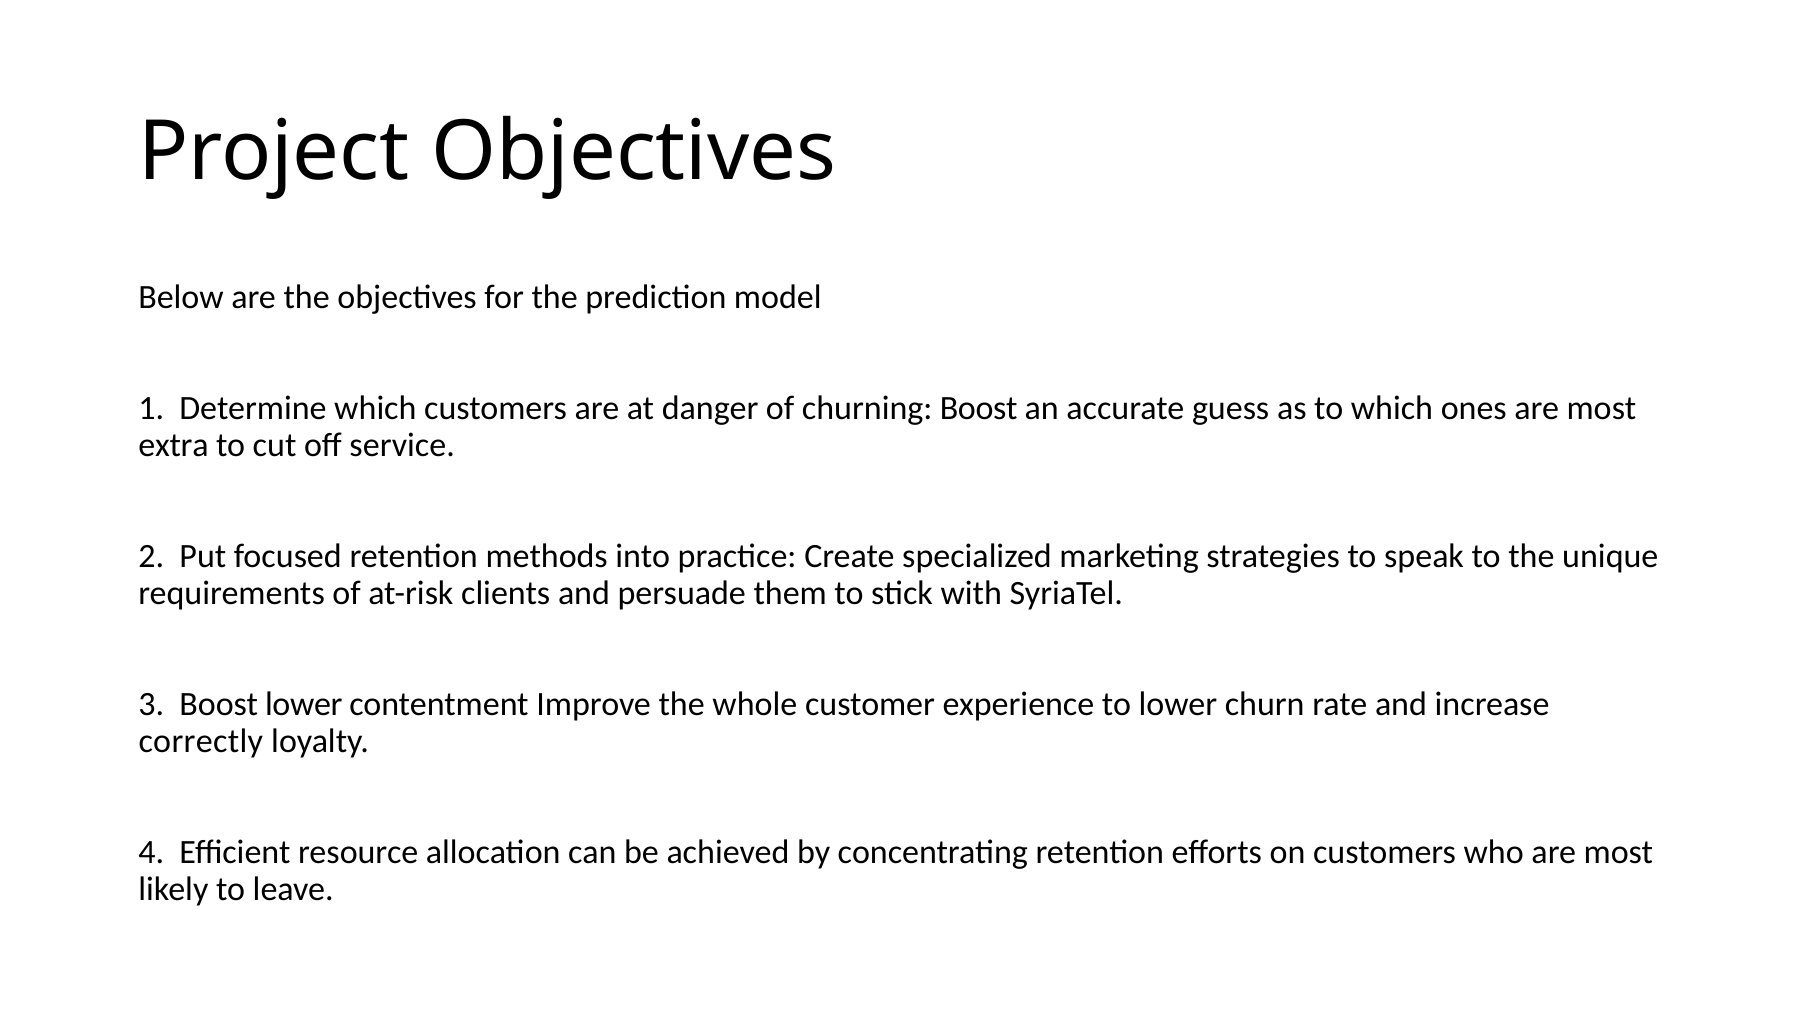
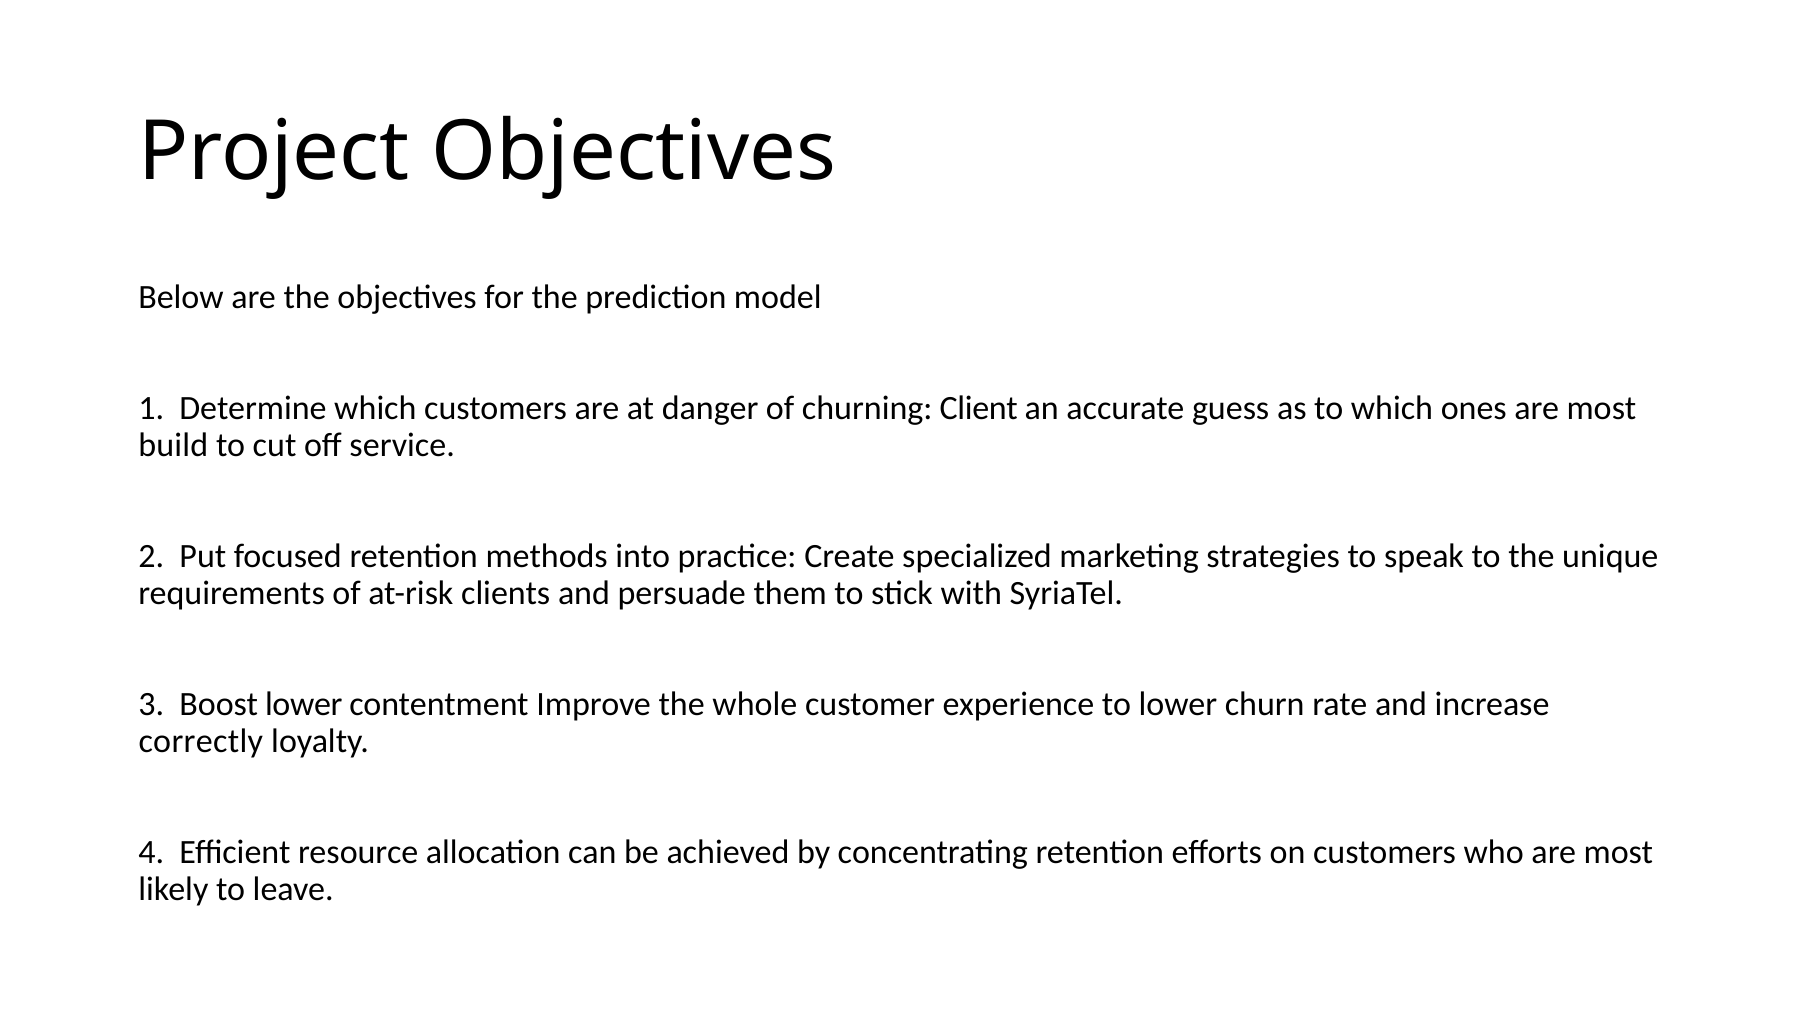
churning Boost: Boost -> Client (979, 408)
extra: extra -> build (173, 445)
